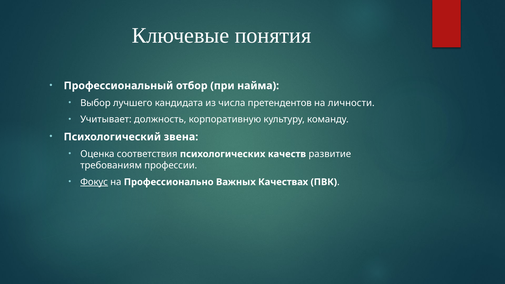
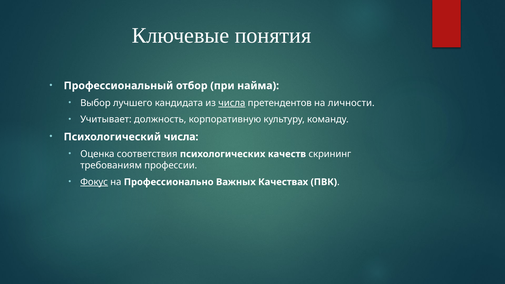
числа underline: none -> present (232, 103)
Психологический звена: звена -> числа (181, 137)
развитие: развитие -> скрининг (330, 154)
